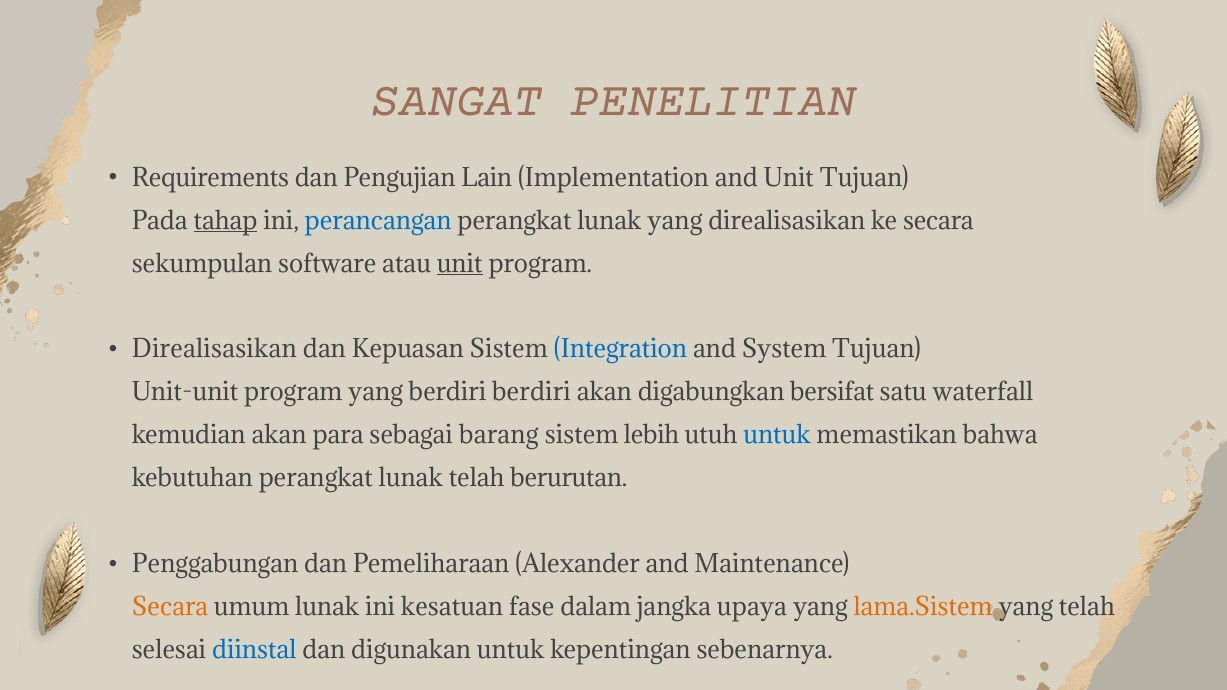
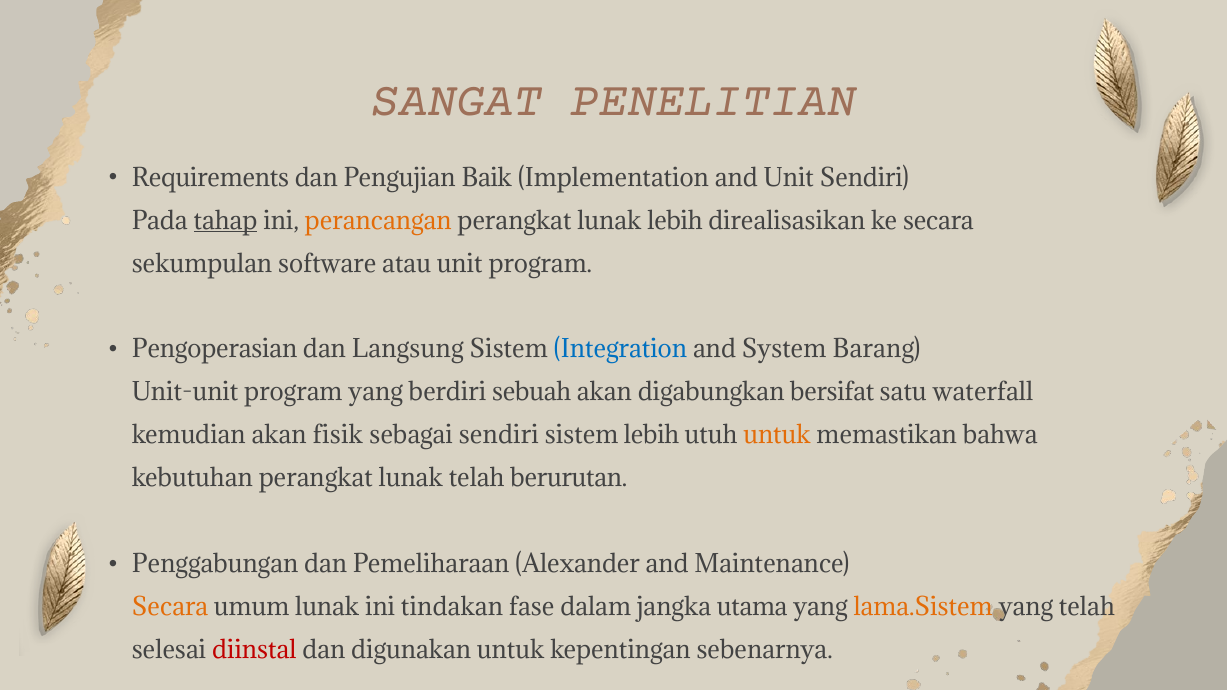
Lain: Lain -> Baik (487, 178)
Unit Tujuan: Tujuan -> Sendiri (864, 178)
perancangan colour: blue -> orange (378, 221)
lunak yang: yang -> lebih (675, 221)
unit underline: present -> none (460, 264)
Direalisasikan: Direalisasikan -> Pengoperasian (215, 350)
Kepuasan: Kepuasan -> Langsung (408, 350)
System Tujuan: Tujuan -> Barang (877, 350)
berdiri berdiri: berdiri -> sebuah (532, 393)
para: para -> fisik (338, 436)
sebagai barang: barang -> sendiri (499, 436)
untuk colour: blue -> orange (777, 436)
kesatuan: kesatuan -> tindakan (452, 608)
upaya: upaya -> utama (752, 608)
diinstal colour: blue -> red (254, 651)
